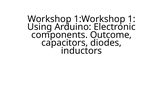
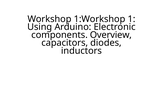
Outcome: Outcome -> Overview (111, 35)
